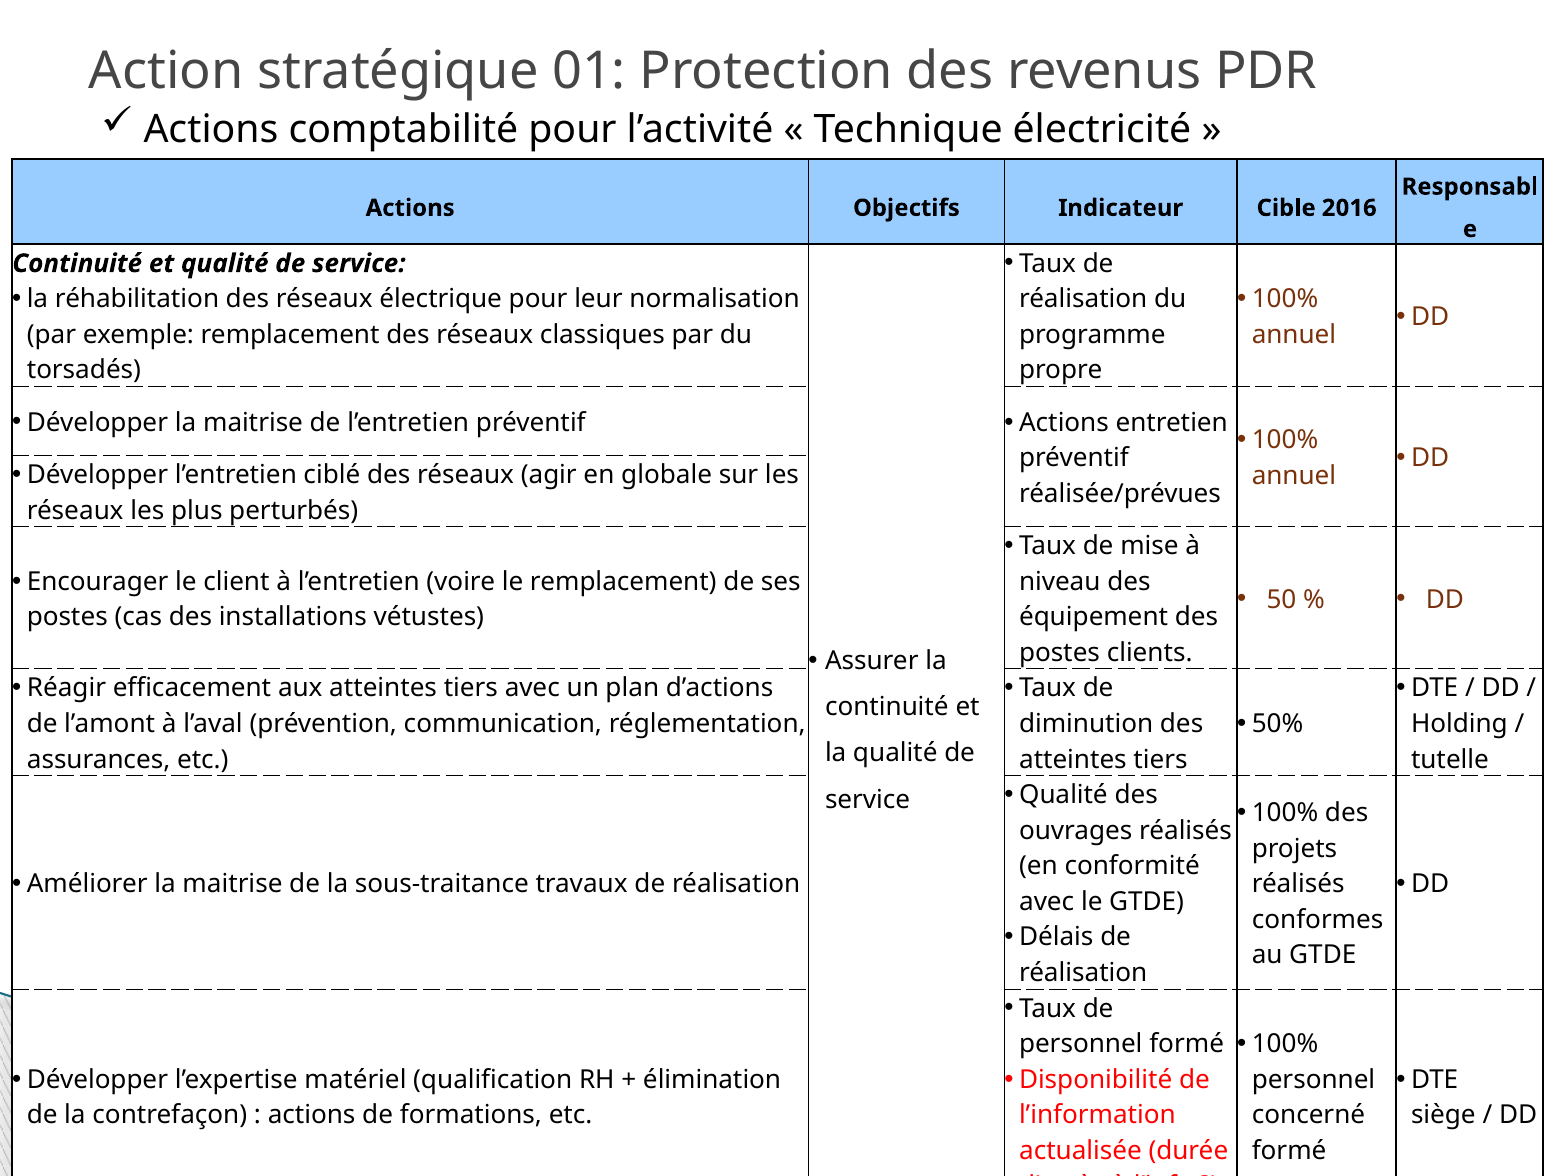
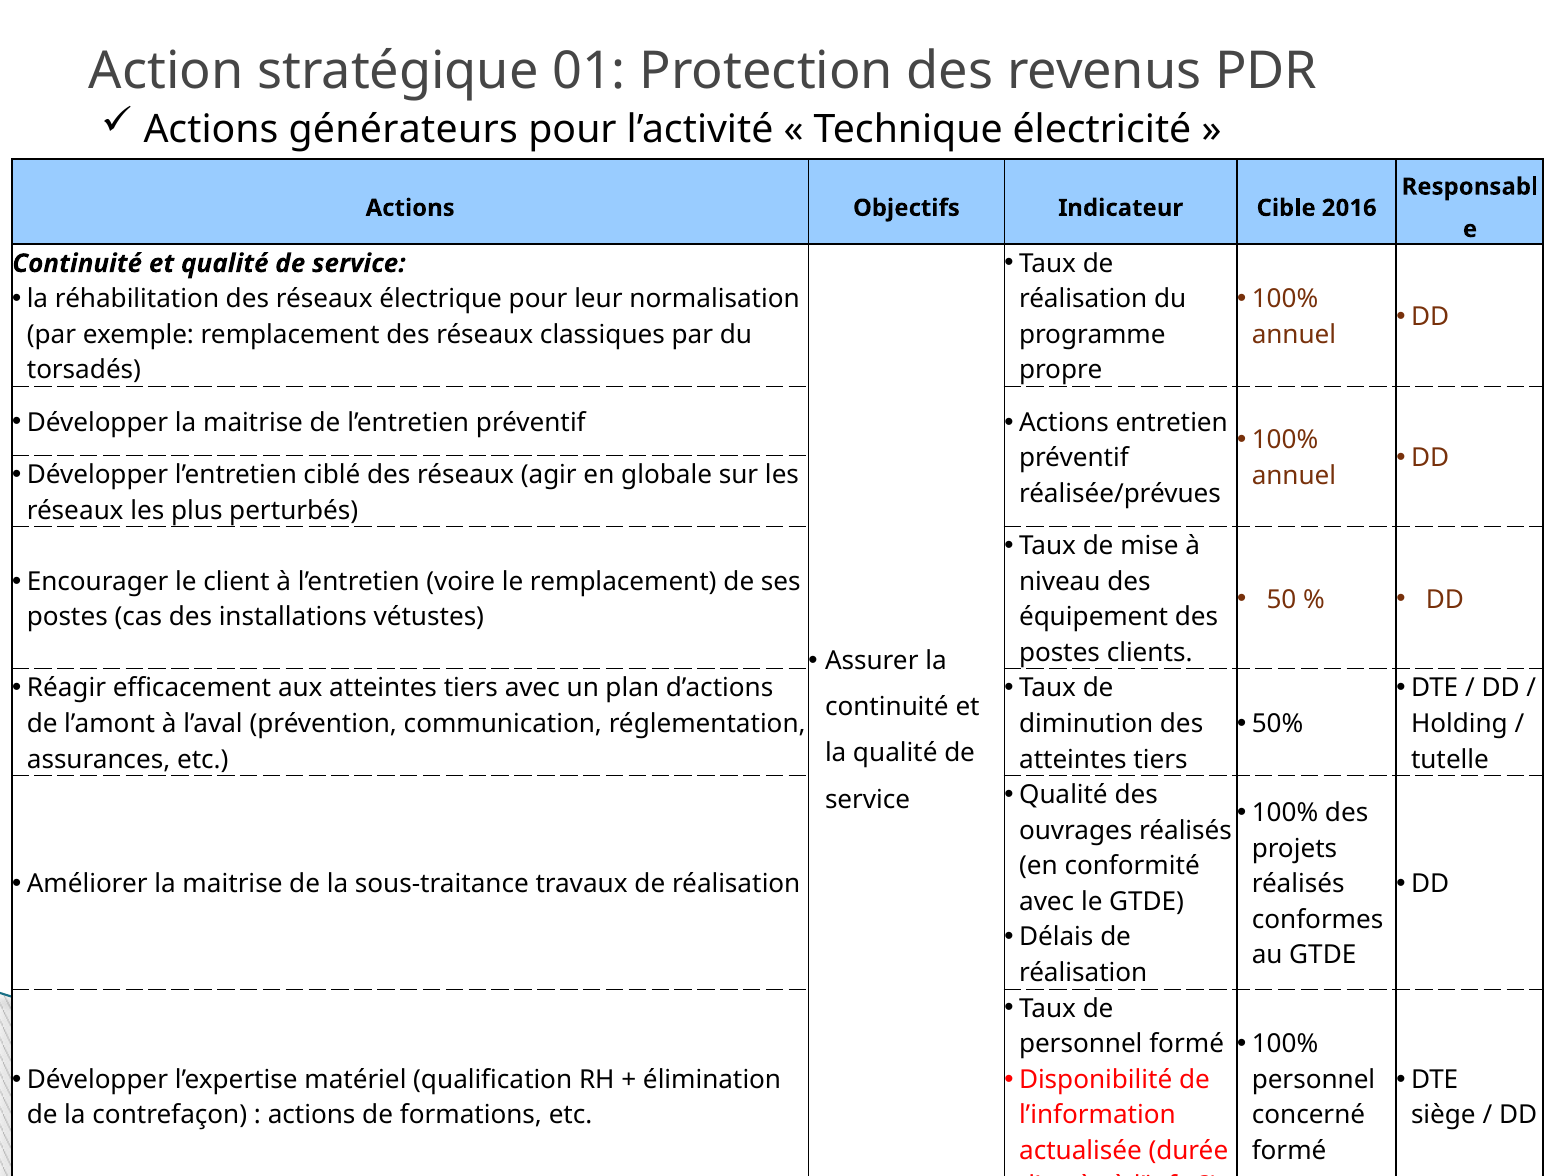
comptabilité: comptabilité -> générateurs (403, 130)
